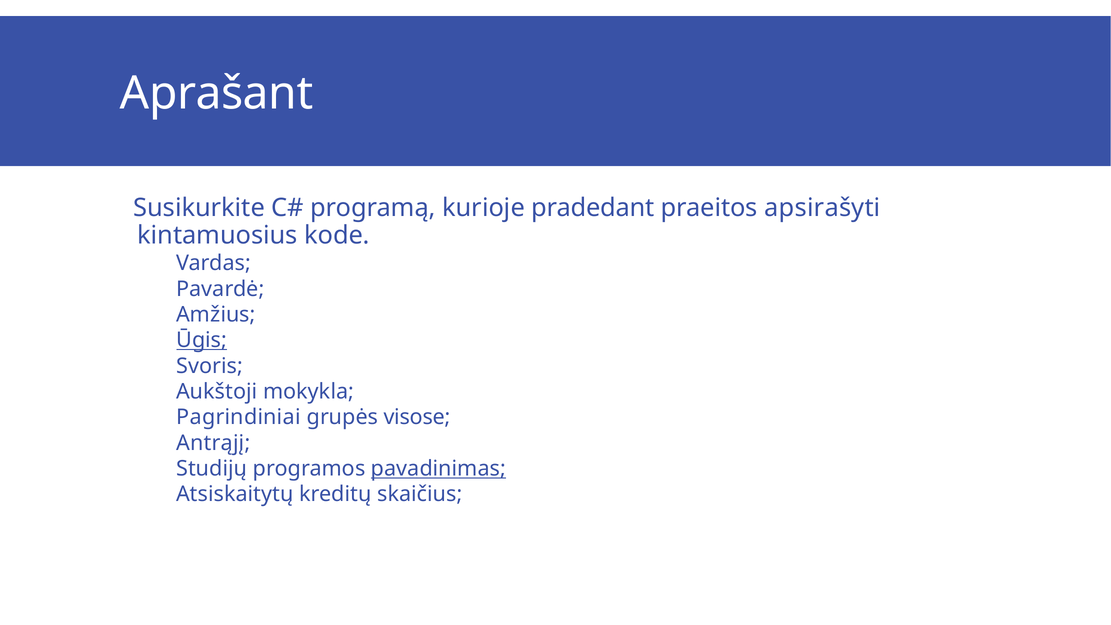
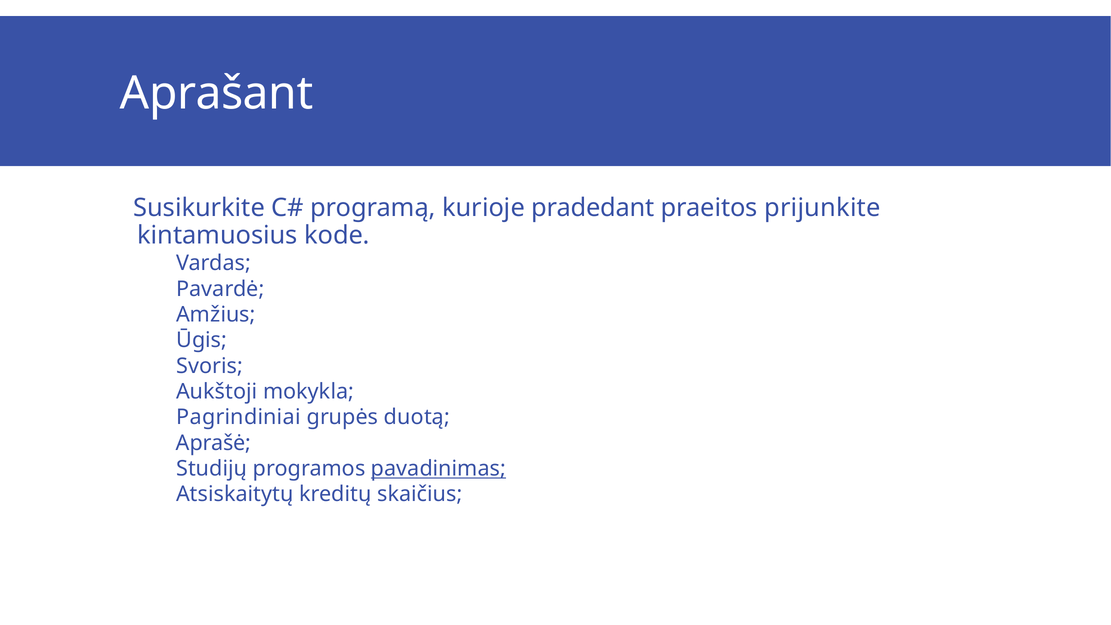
apsirašyti: apsirašyti -> prijunkite (822, 208)
Ūgis underline: present -> none (202, 340)
visose: visose -> duotą (417, 417)
Antrąjį: Antrąjį -> Aprašė (214, 443)
